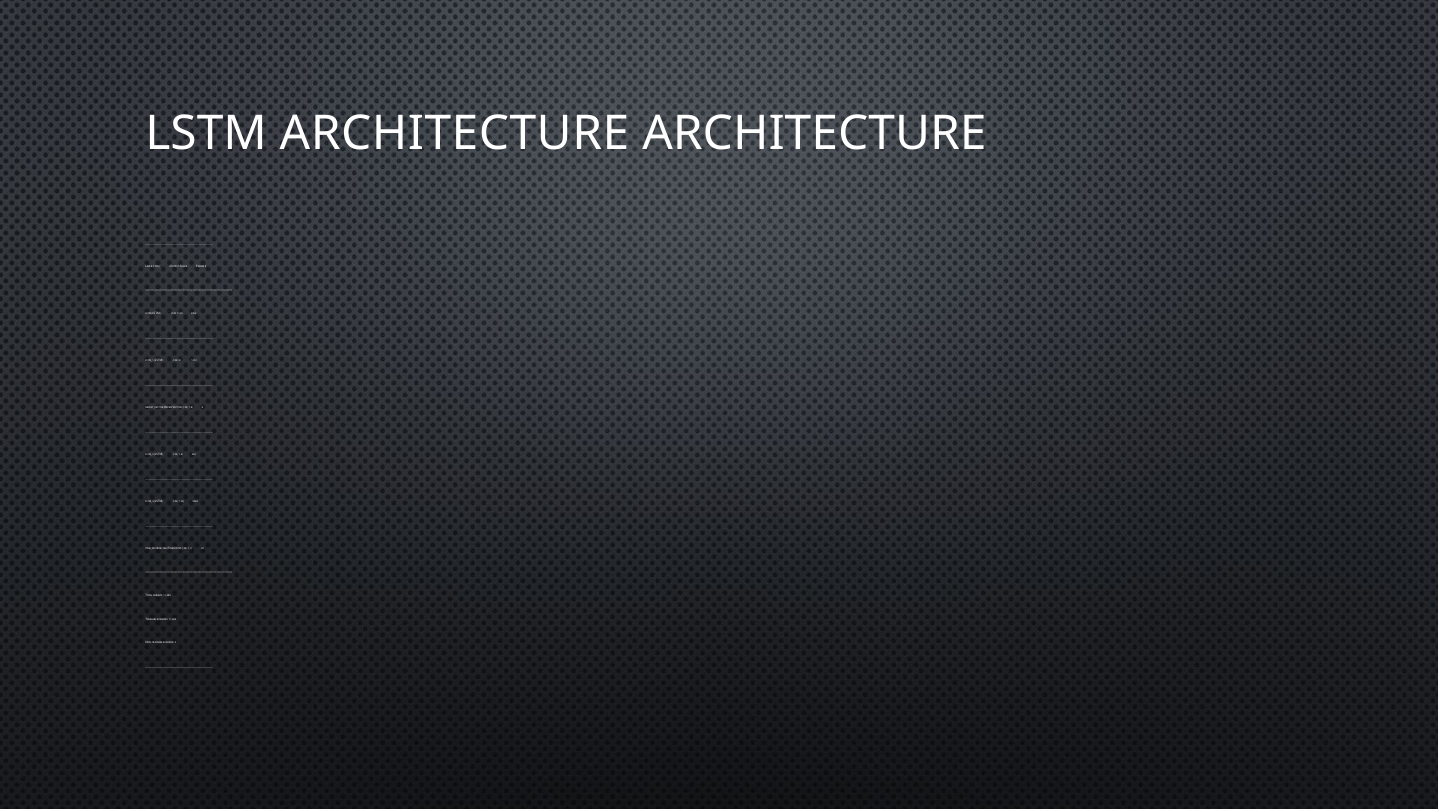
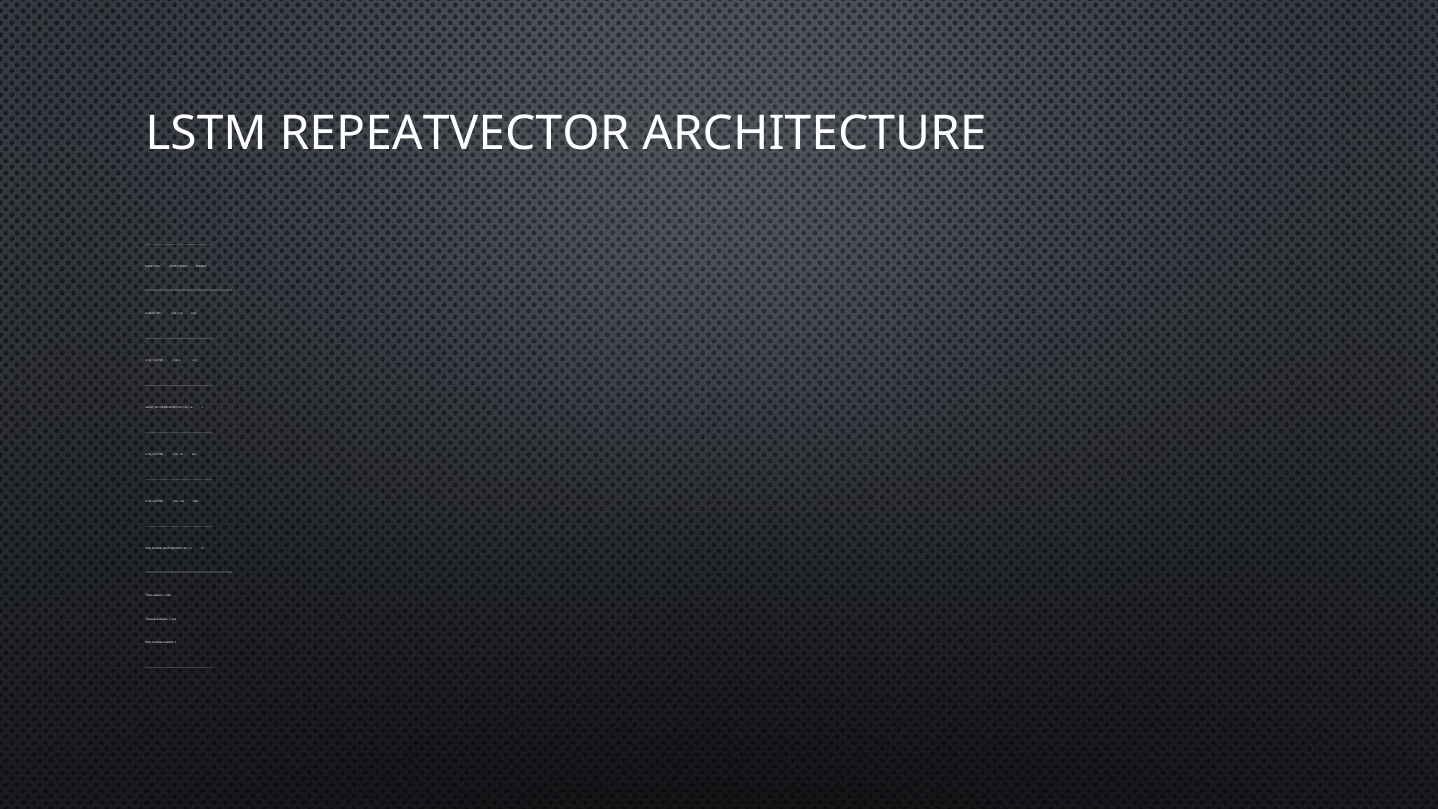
LSTM ARCHITECTURE: ARCHITECTURE -> REPEATVECTOR (455, 134)
